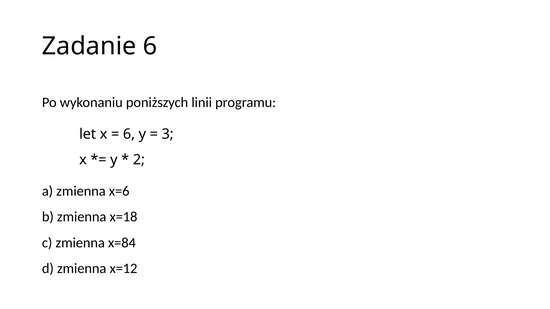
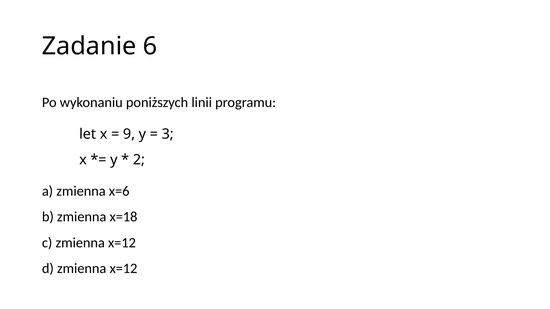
6: 6 -> 9 (129, 134)
c zmienna x=84: x=84 -> x=12 (122, 243)
